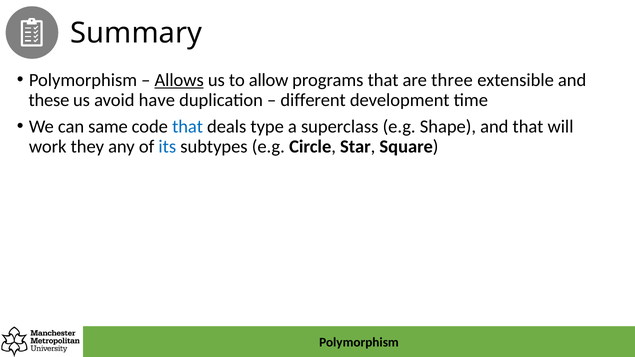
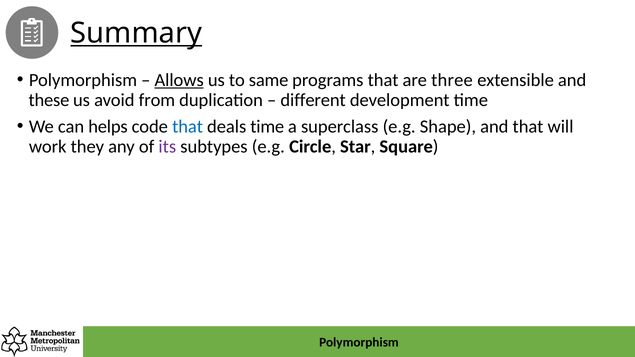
Summary underline: none -> present (136, 33)
allow: allow -> same (269, 80)
have: have -> from (157, 100)
same: same -> helps (108, 127)
deals type: type -> time (267, 127)
its colour: blue -> purple (167, 147)
